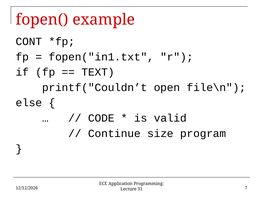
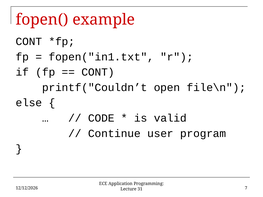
TEXT: TEXT -> CONT (98, 72)
size: size -> user (160, 134)
